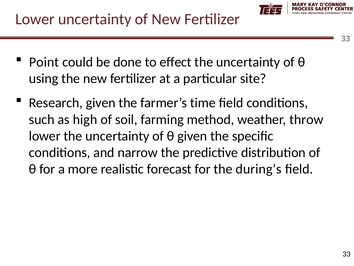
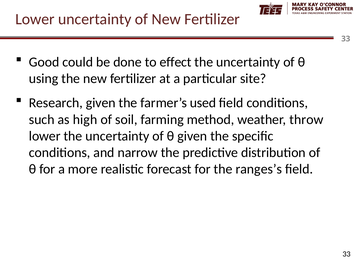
Point: Point -> Good (44, 62)
time: time -> used (203, 103)
during’s: during’s -> ranges’s (259, 169)
